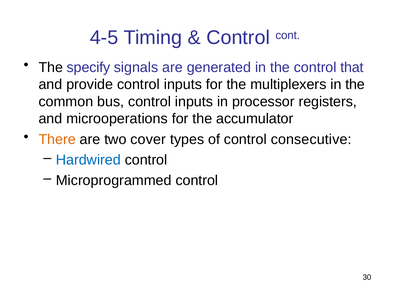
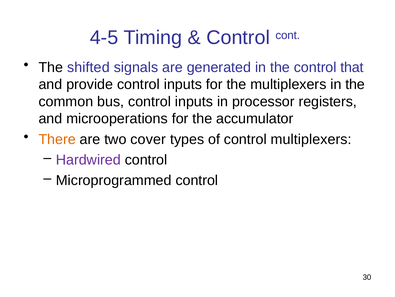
specify: specify -> shifted (88, 67)
control consecutive: consecutive -> multiplexers (311, 139)
Hardwired colour: blue -> purple (88, 159)
